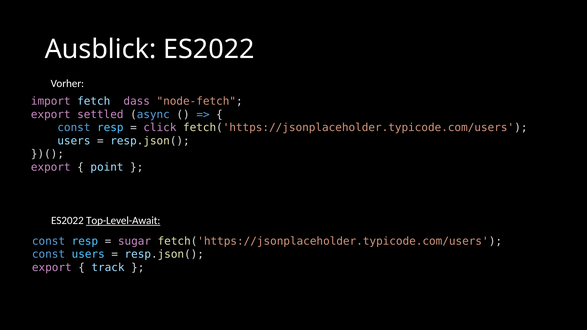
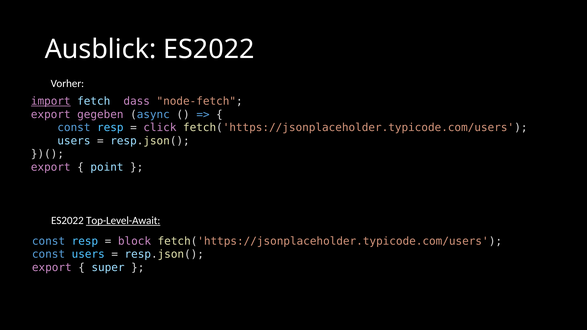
import underline: none -> present (51, 101)
settled: settled -> gegeben (100, 114)
sugar: sugar -> block (134, 241)
track: track -> super (108, 268)
